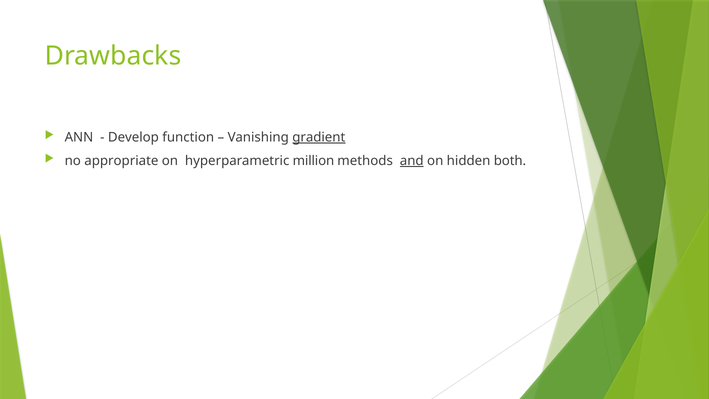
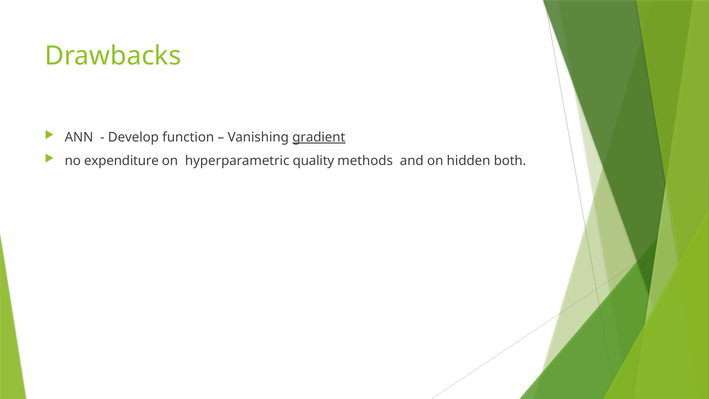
appropriate: appropriate -> expenditure (121, 161)
million: million -> quality (313, 161)
and underline: present -> none (412, 161)
